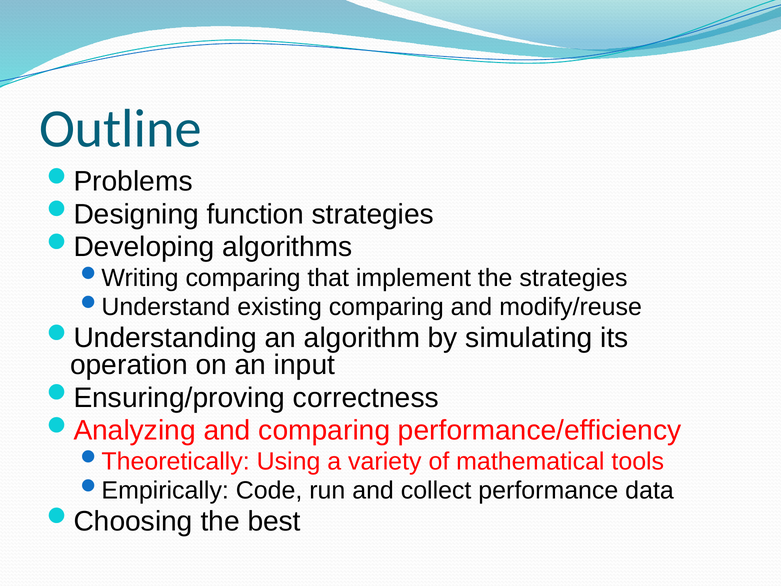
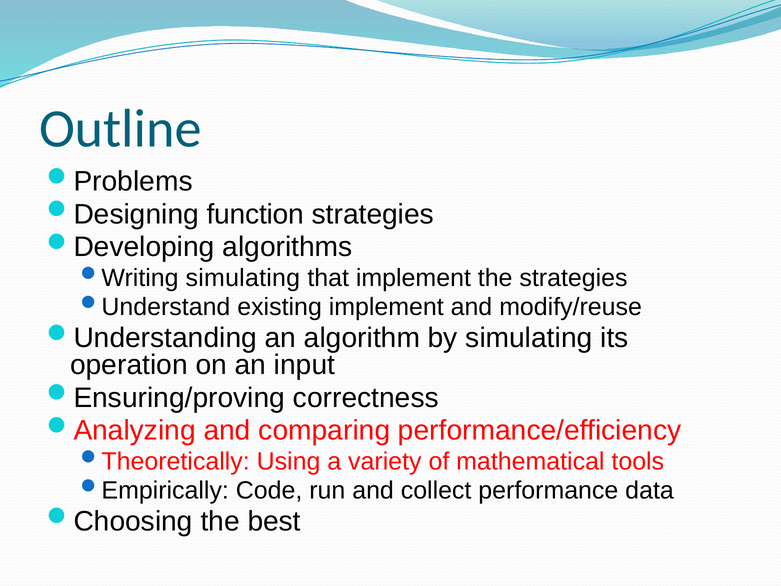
comparing: comparing -> simulating (243, 278)
existing comparing: comparing -> implement (386, 307)
